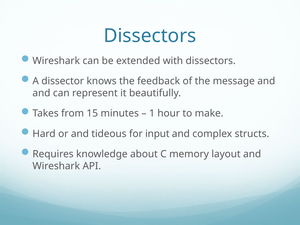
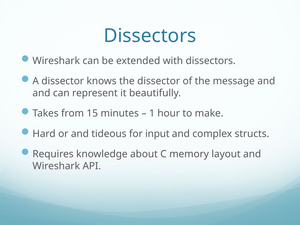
the feedback: feedback -> dissector (159, 81)
